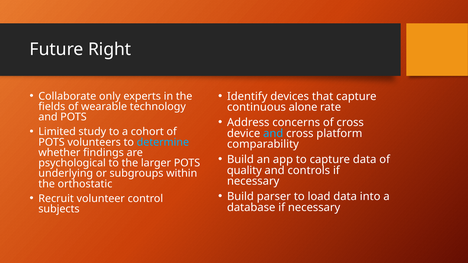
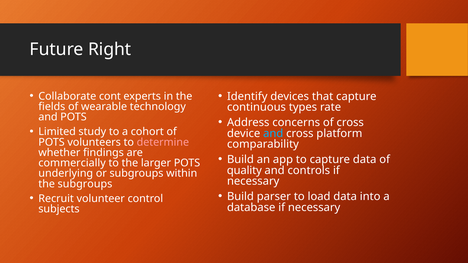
only: only -> cont (110, 96)
alone: alone -> types (303, 107)
determine colour: light blue -> pink (163, 142)
psychological: psychological -> commercially (72, 163)
the orthostatic: orthostatic -> subgroups (85, 184)
